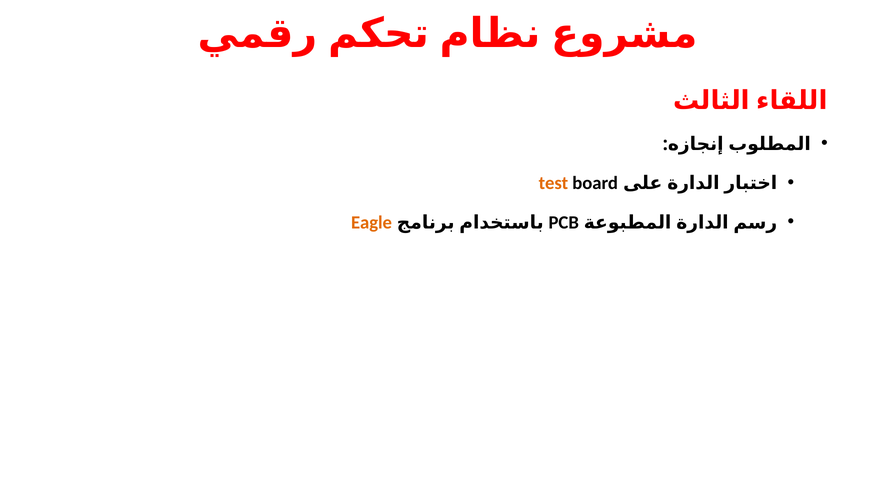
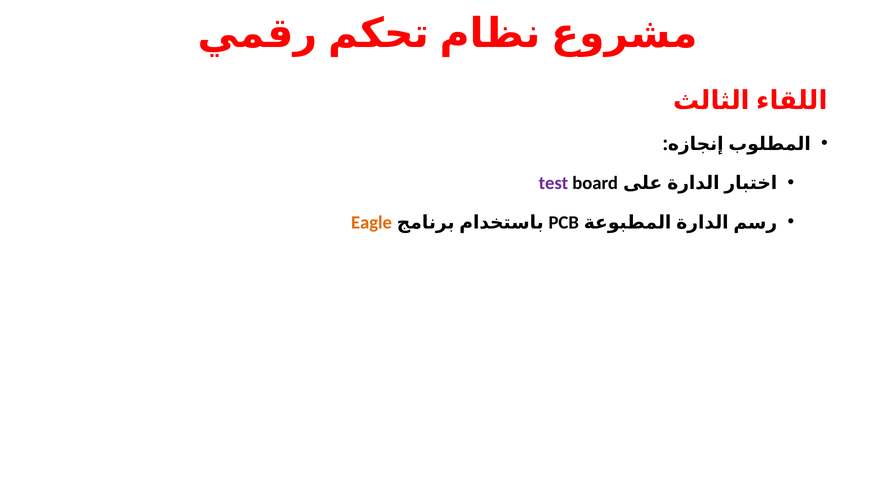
test colour: orange -> purple (553, 183)
